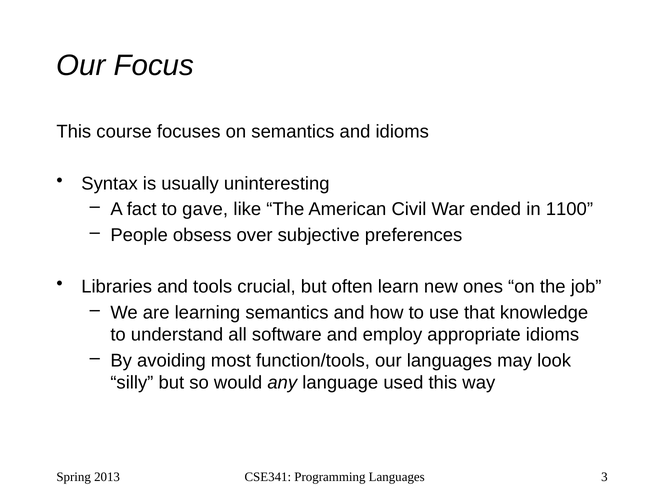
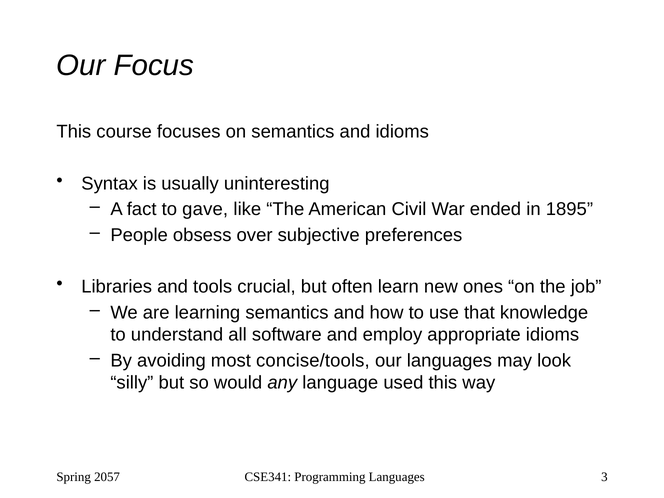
1100: 1100 -> 1895 (569, 209)
function/tools: function/tools -> concise/tools (313, 361)
2013: 2013 -> 2057 (107, 477)
